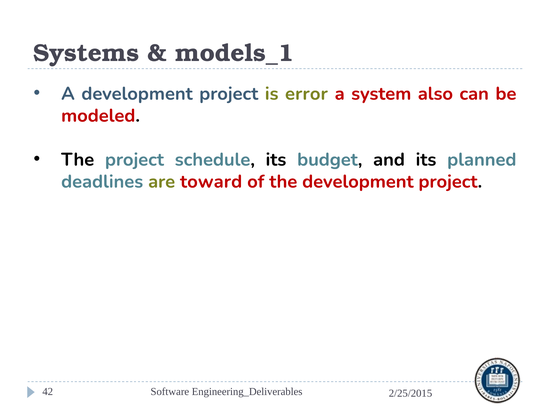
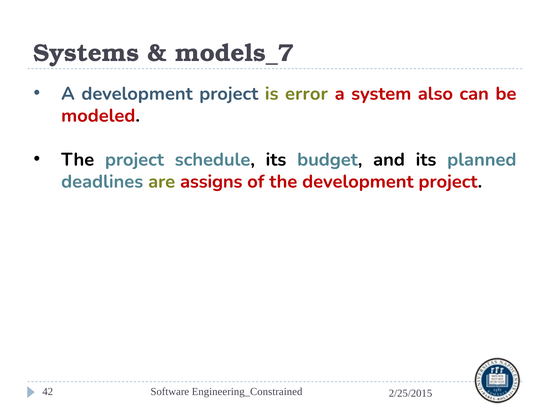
models_1: models_1 -> models_7 (235, 53)
toward: toward -> assigns (211, 182)
Engineering_Deliverables: Engineering_Deliverables -> Engineering_Constrained (247, 392)
